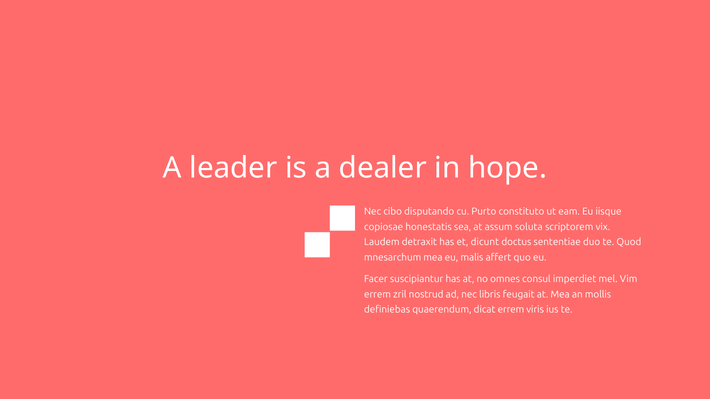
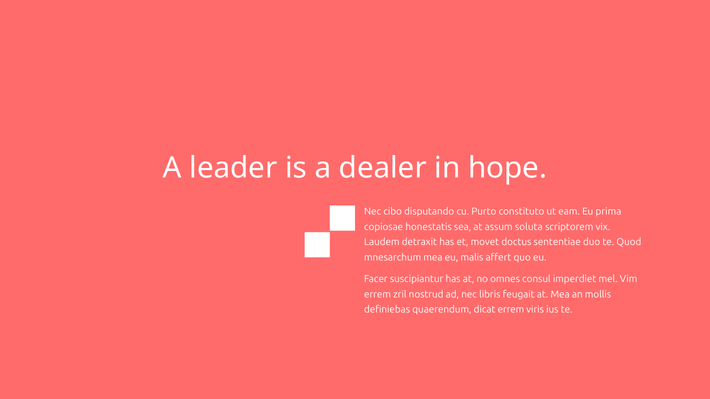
iisque: iisque -> prima (608, 212)
dicunt: dicunt -> movet (485, 242)
